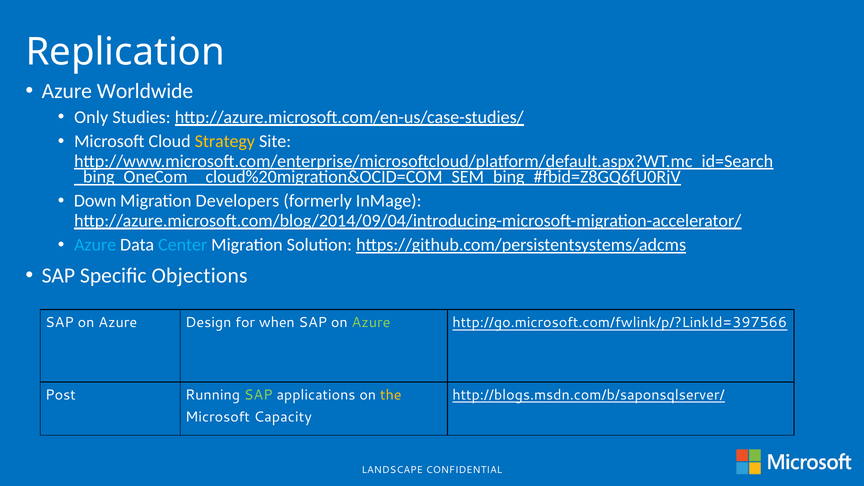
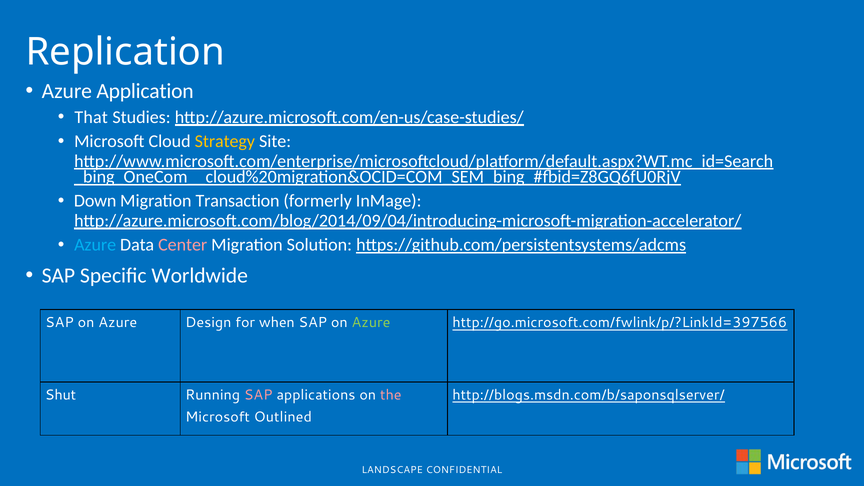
Worldwide: Worldwide -> Application (145, 91)
Only: Only -> That (91, 117)
Developers: Developers -> Transaction (238, 201)
Center colour: light blue -> pink (183, 245)
Objections: Objections -> Worldwide (200, 276)
Post: Post -> Shut (61, 395)
SAP colour: light green -> pink (258, 395)
the colour: yellow -> pink (391, 395)
Capacity: Capacity -> Outlined (283, 417)
